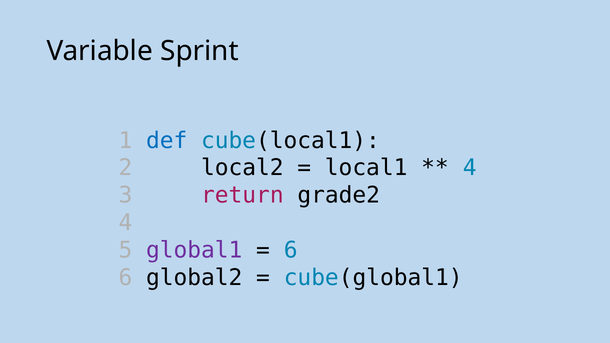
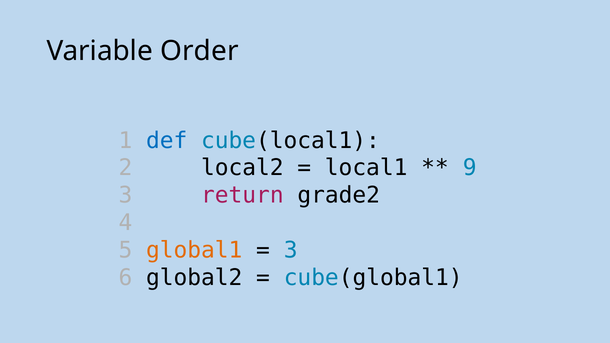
Sprint: Sprint -> Order (199, 51)
4: 4 -> 9 (470, 168)
global1 colour: purple -> orange (194, 250)
6: 6 -> 3 (291, 250)
